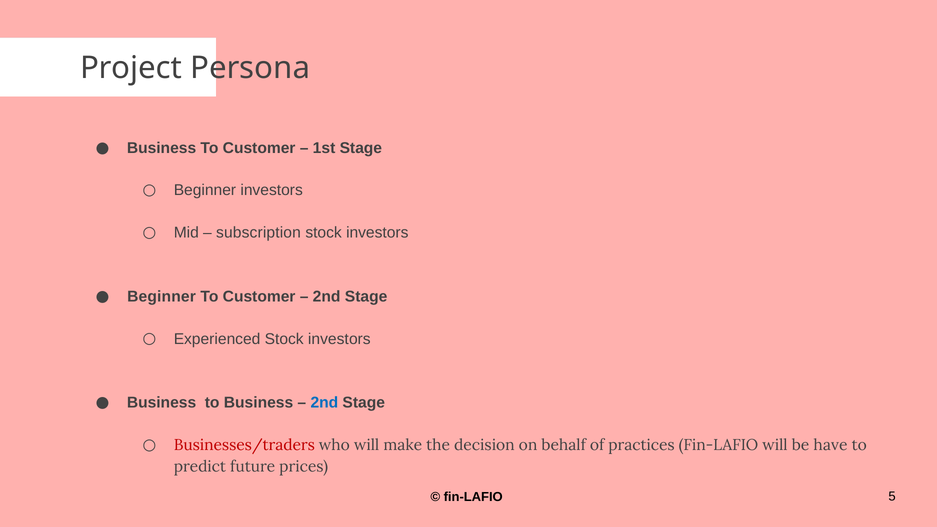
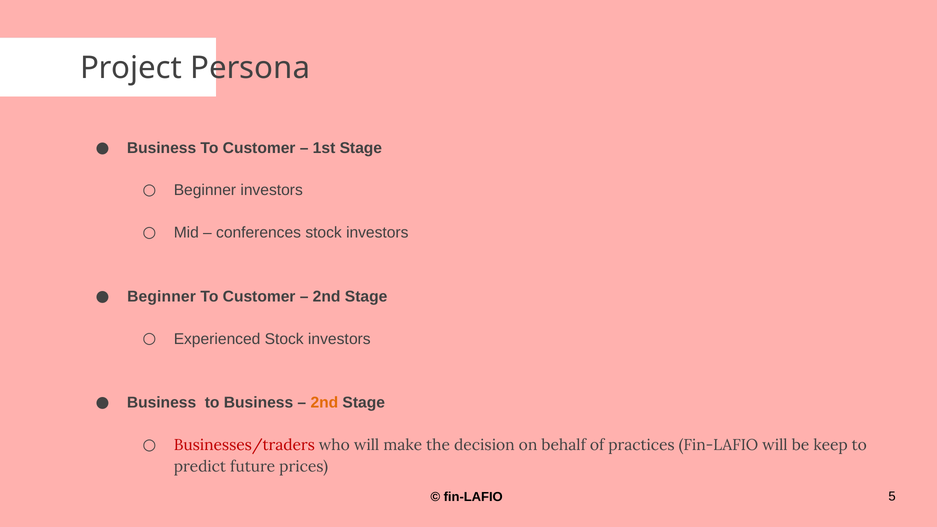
subscription: subscription -> conferences (259, 233)
2nd colour: blue -> orange (324, 403)
have: have -> keep (831, 445)
